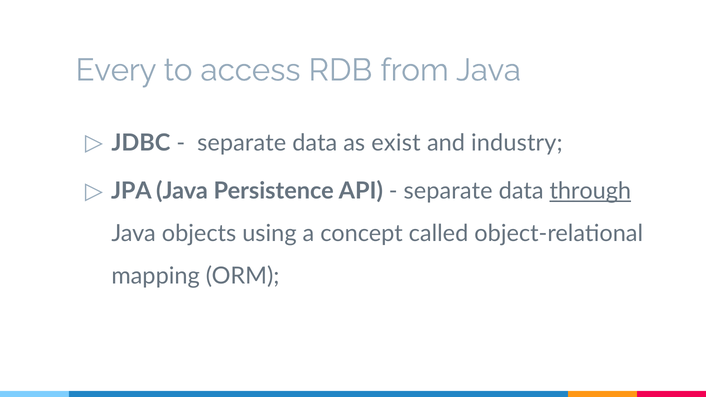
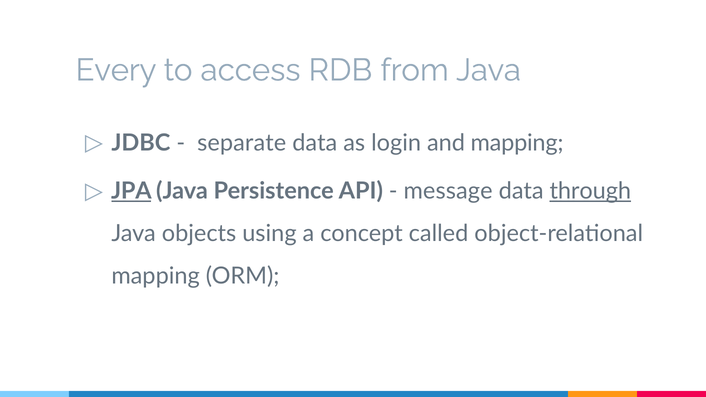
exist: exist -> login (396, 143)
and industry: industry -> mapping (517, 143)
JPA underline: none -> present (131, 191)
separate: separate -> message (448, 191)
